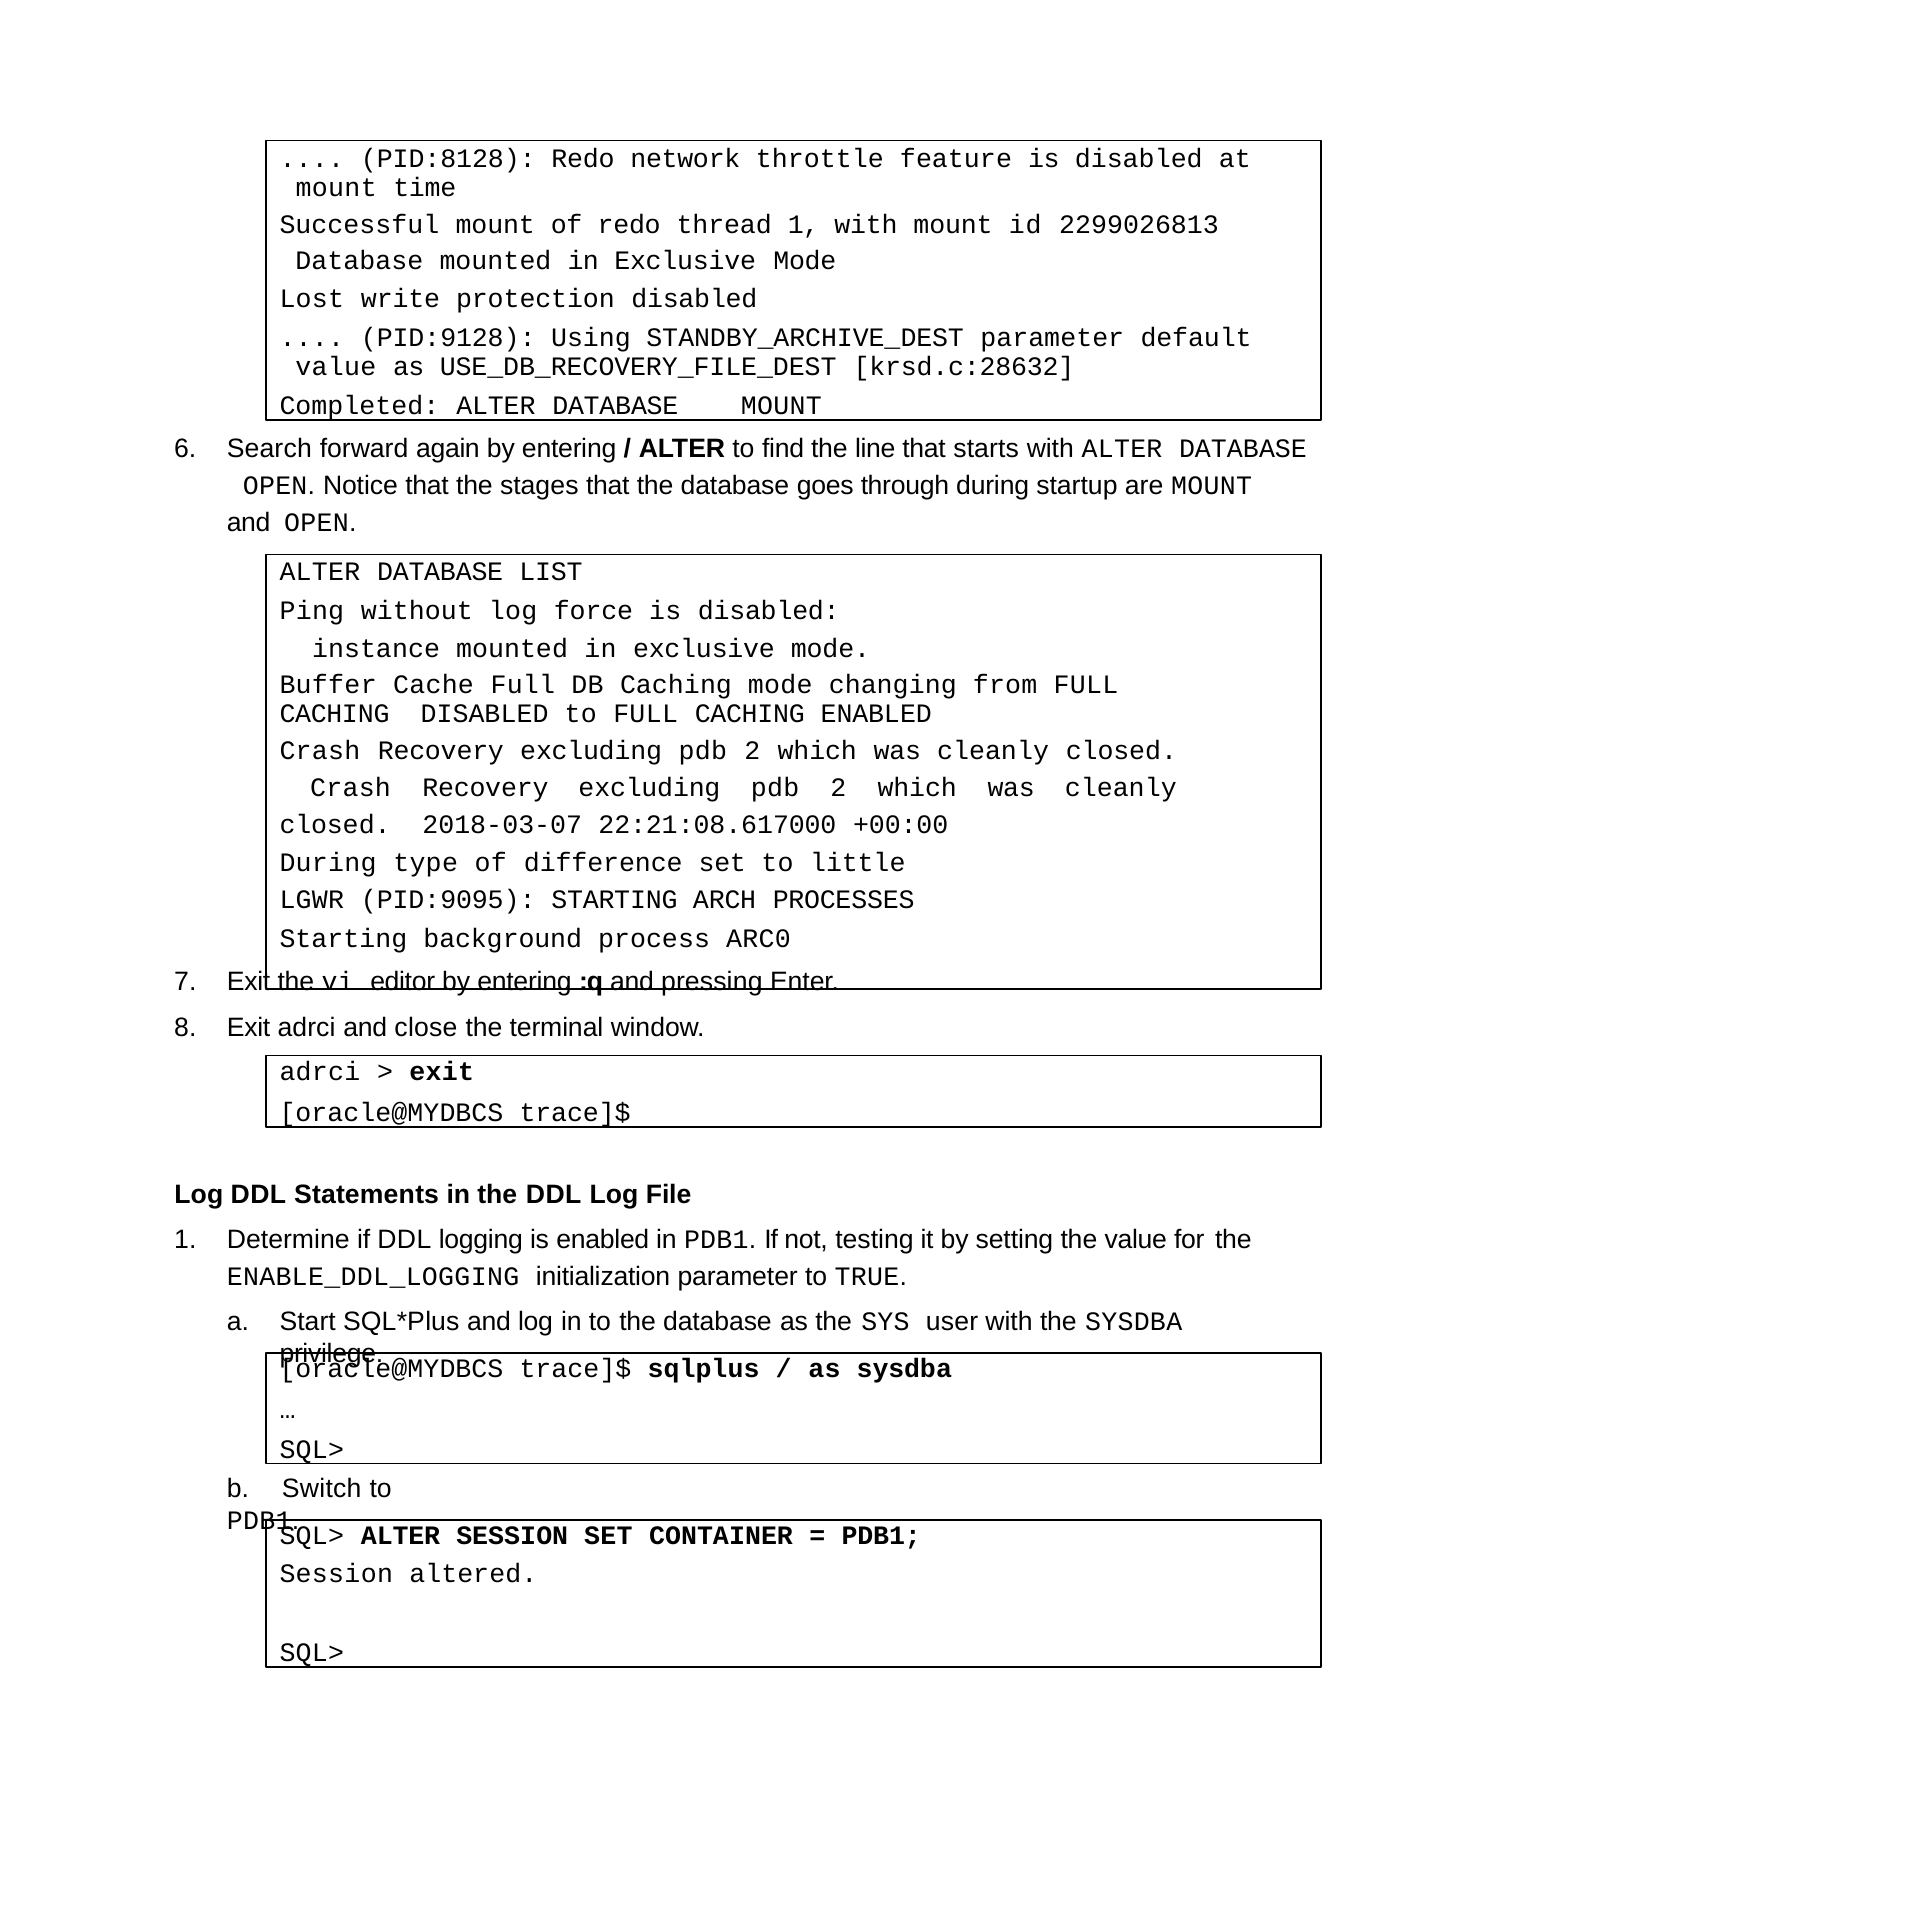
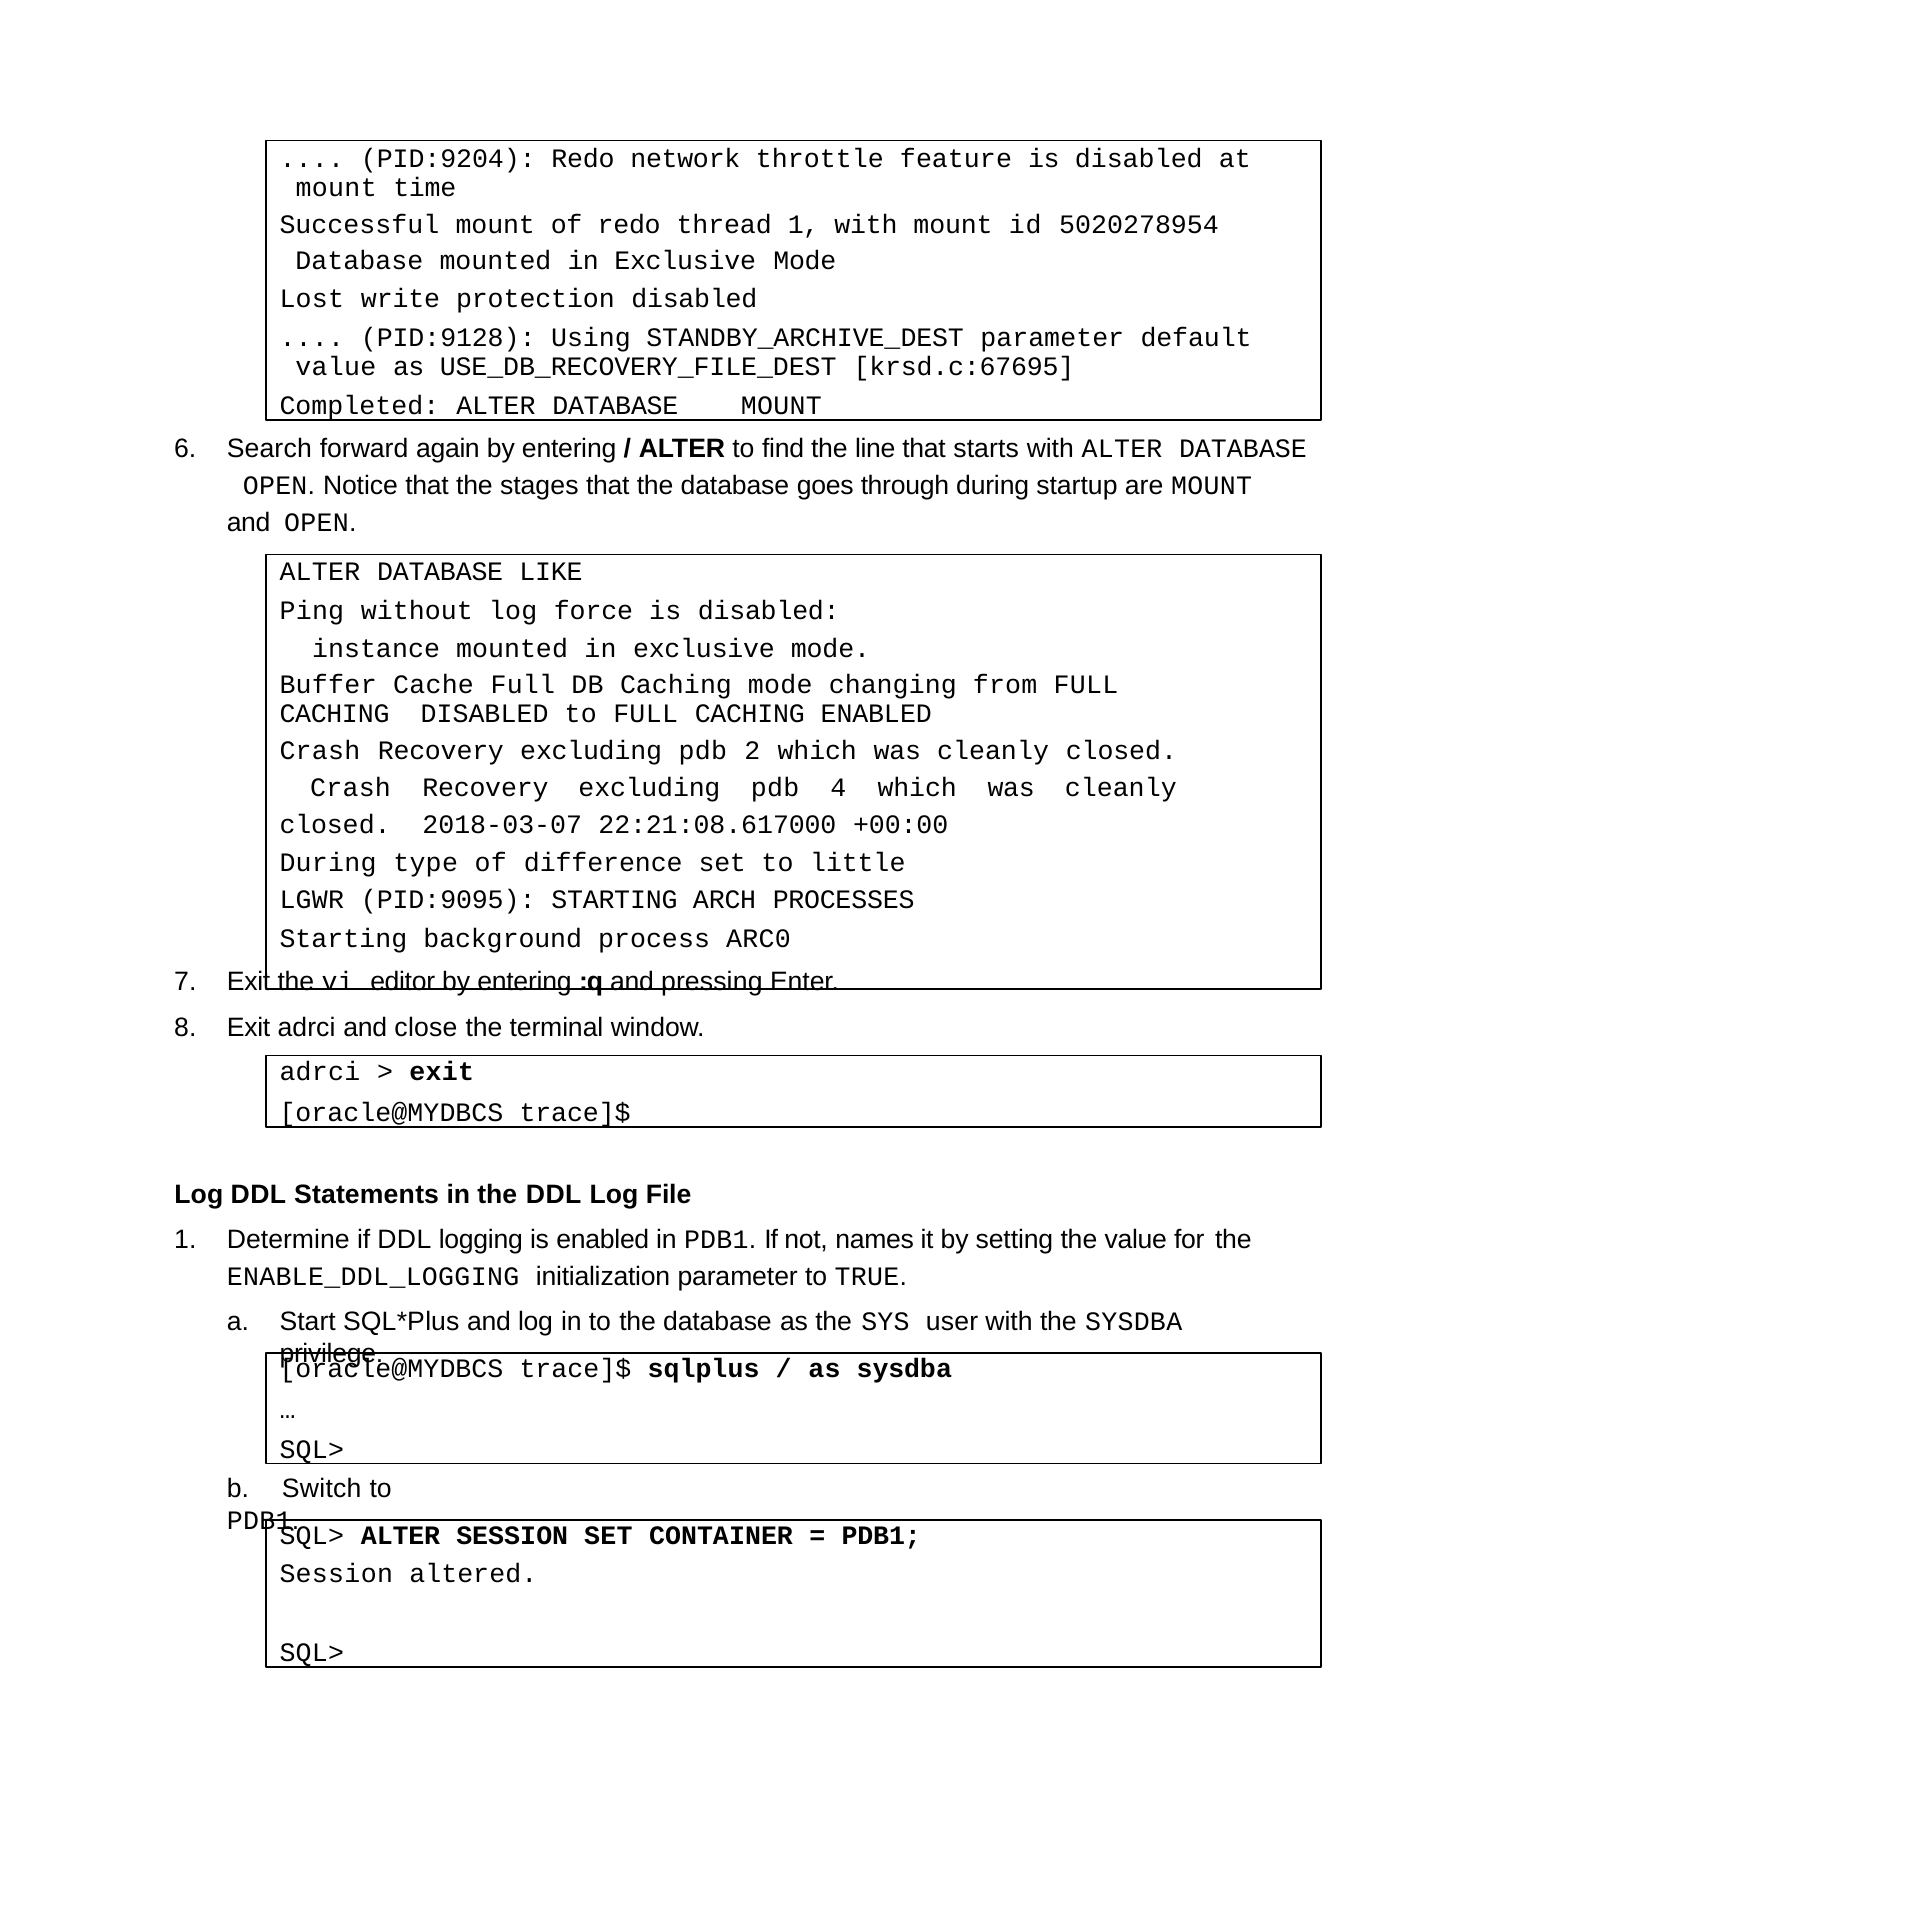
PID:8128: PID:8128 -> PID:9204 (448, 159)
2299026813: 2299026813 -> 5020278954 (1139, 225)
krsd.c:28632: krsd.c:28632 -> krsd.c:67695 (964, 367)
LIST: LIST -> LIKE (551, 572)
2: 2 -> 4 (838, 788)
testing: testing -> names (875, 1240)
